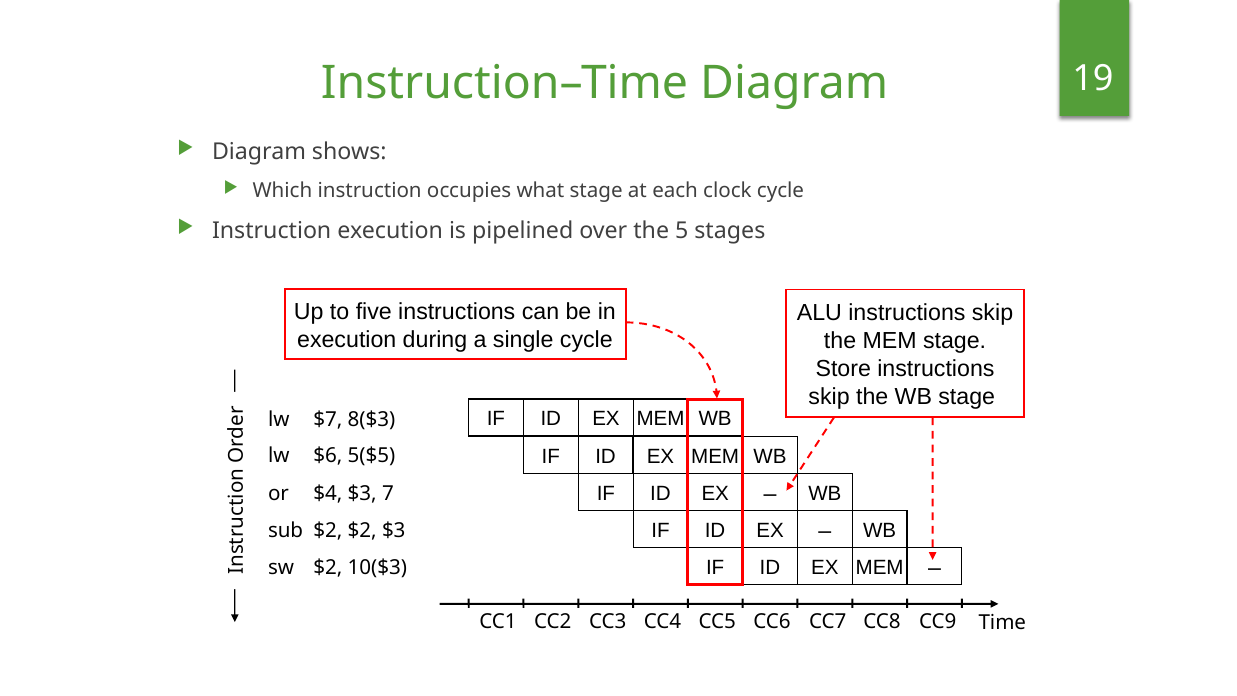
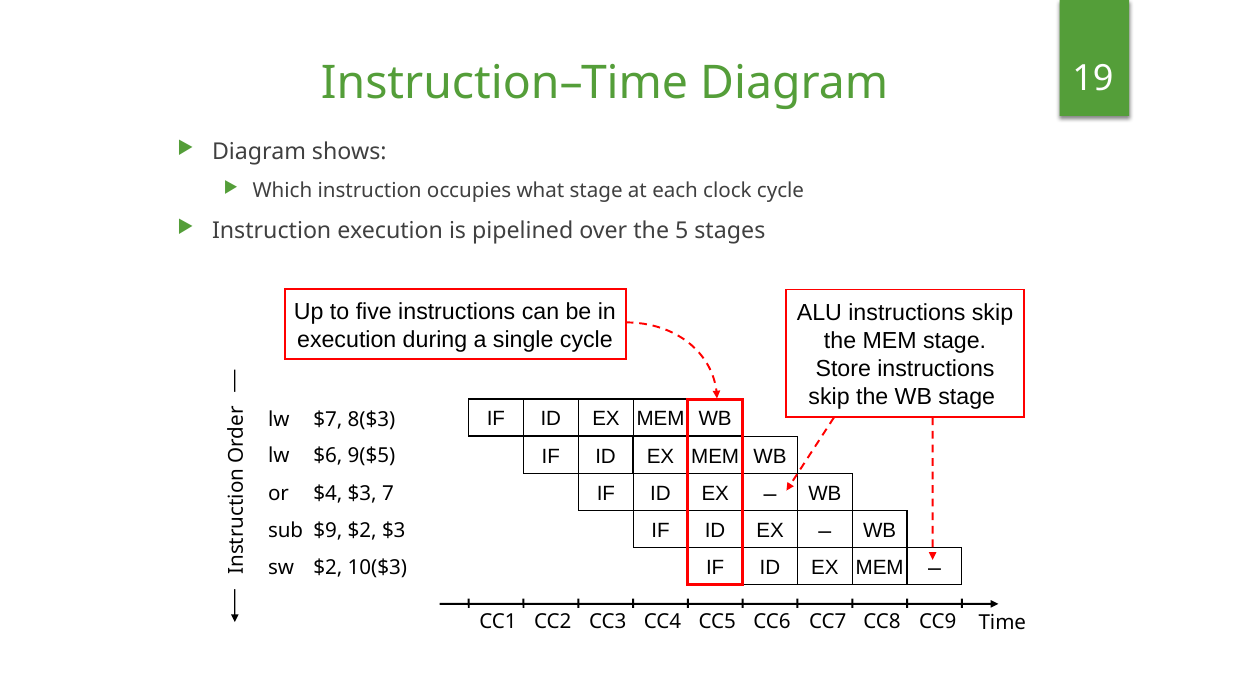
5($5: 5($5 -> 9($5 (372, 456)
sub $2: $2 -> $9 (328, 531)
